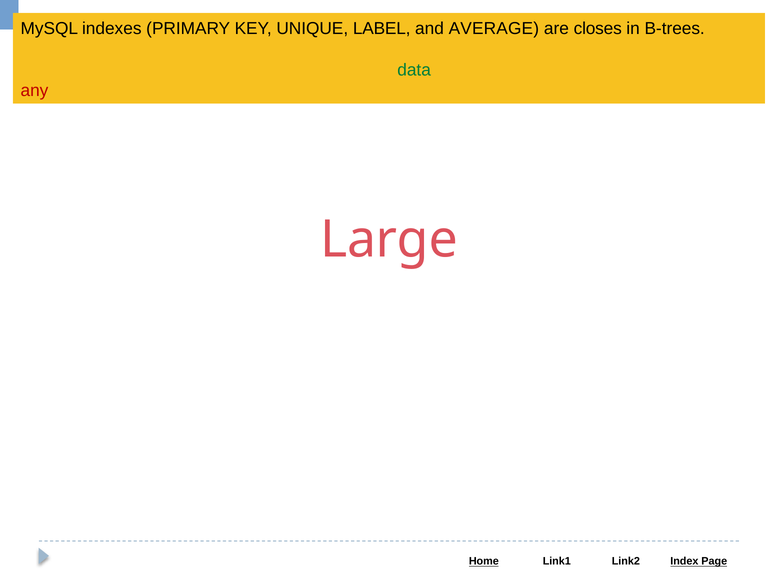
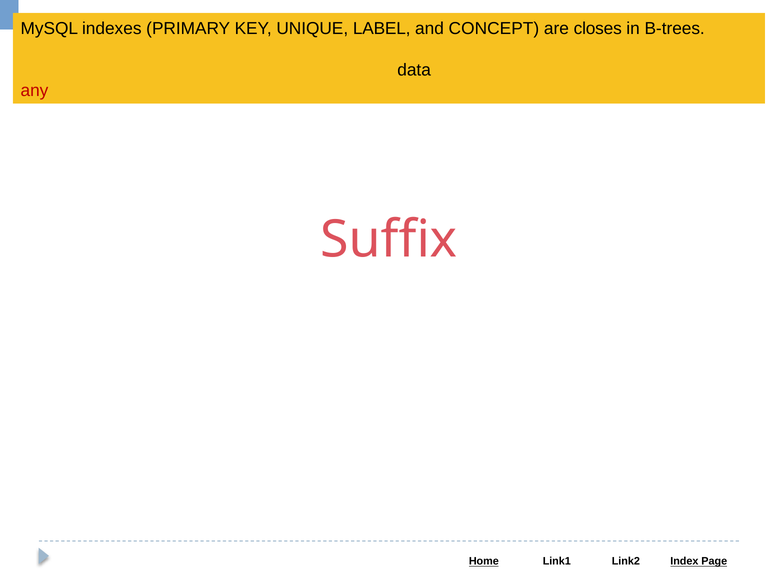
AVERAGE: AVERAGE -> CONCEPT (494, 28)
data colour: green -> black (414, 70)
Large: Large -> Suffix (389, 240)
